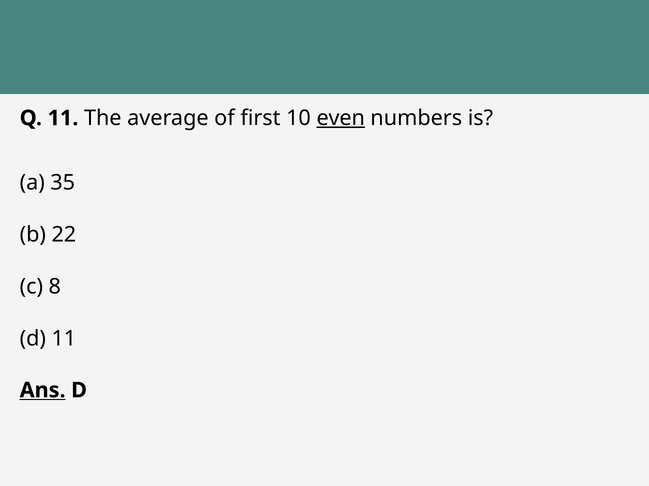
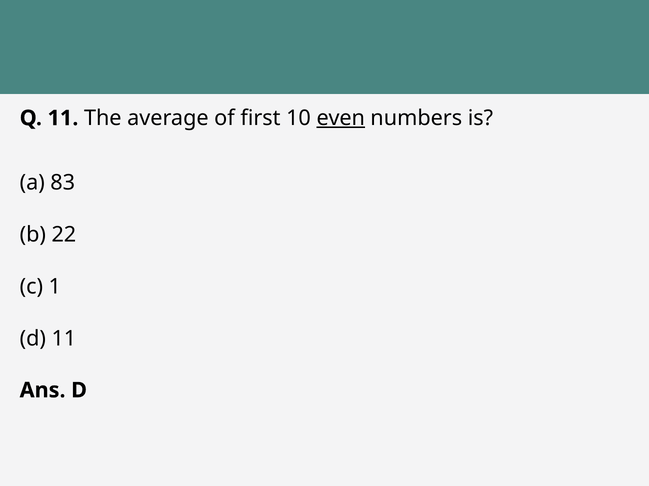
35: 35 -> 83 (63, 183)
8: 8 -> 1 (55, 287)
Ans underline: present -> none (43, 391)
